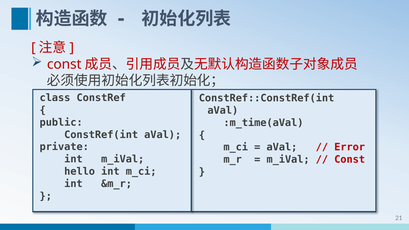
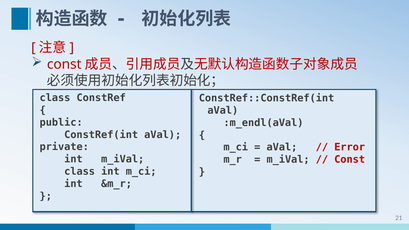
:m_time(aVal: :m_time(aVal -> :m_endl(aVal (263, 123)
hello: hello -> class (80, 172)
